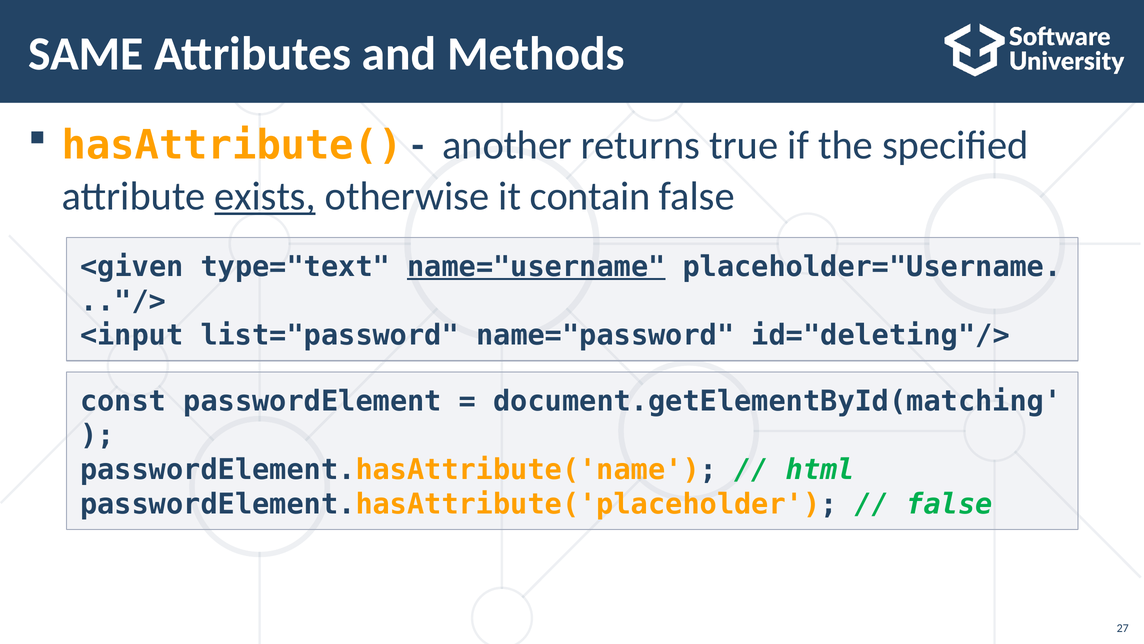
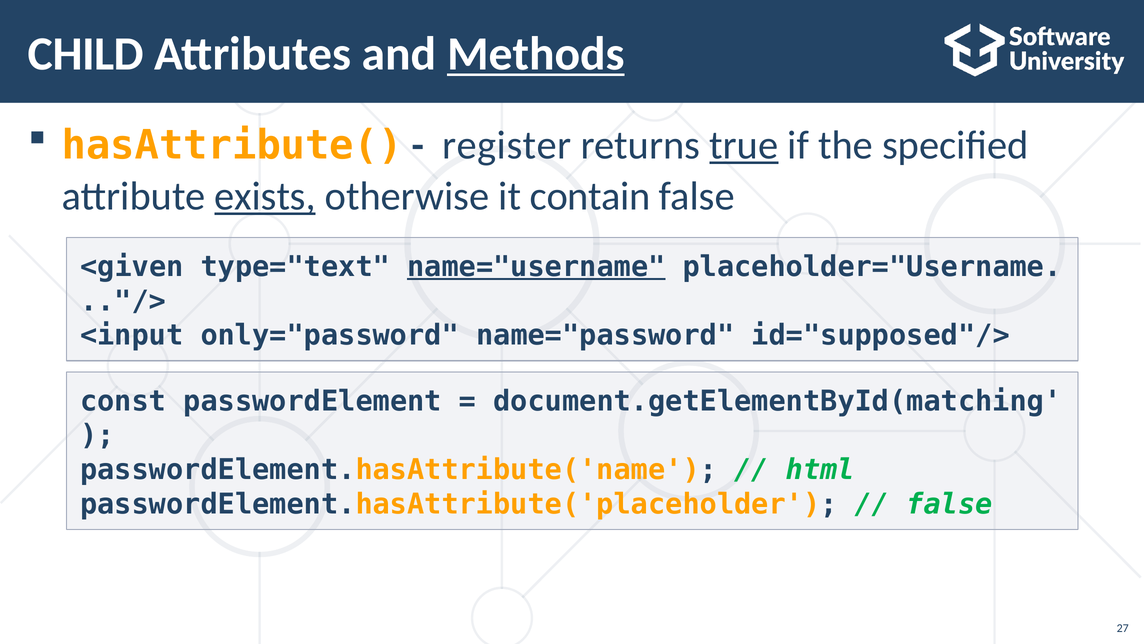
SAME: SAME -> CHILD (86, 54)
Methods underline: none -> present (536, 54)
another: another -> register (507, 145)
true underline: none -> present (744, 145)
list="password: list="password -> only="password (330, 335)
id="deleting"/>: id="deleting"/> -> id="supposed"/> (881, 335)
